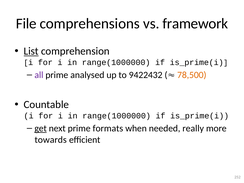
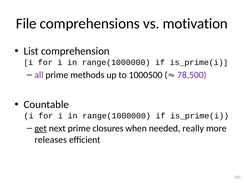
framework: framework -> motivation (195, 24)
List underline: present -> none (31, 51)
analysed: analysed -> methods (87, 75)
9422432: 9422432 -> 1000500 (146, 75)
78,500 colour: orange -> purple (192, 75)
formats: formats -> closures (108, 128)
towards: towards -> releases (51, 140)
